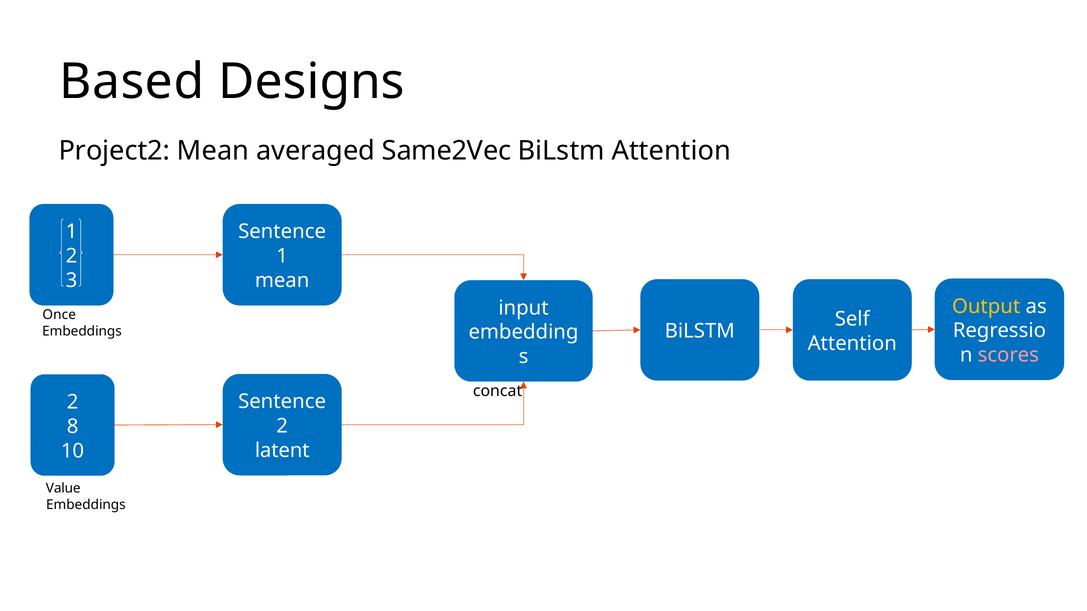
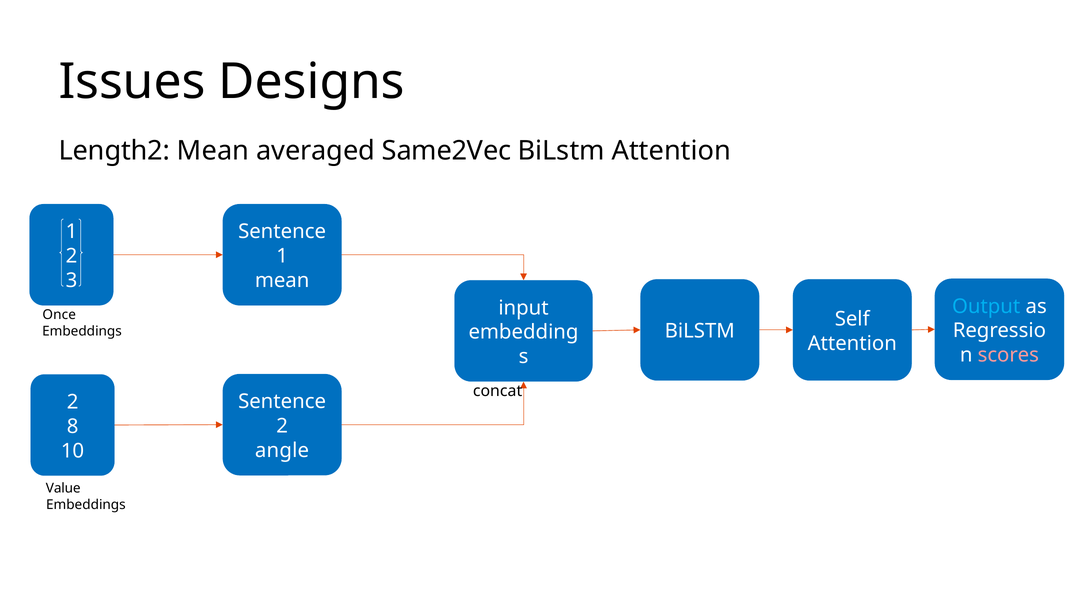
Based: Based -> Issues (132, 82)
Project2: Project2 -> Length2 (114, 151)
Output colour: yellow -> light blue (986, 307)
latent: latent -> angle (282, 451)
